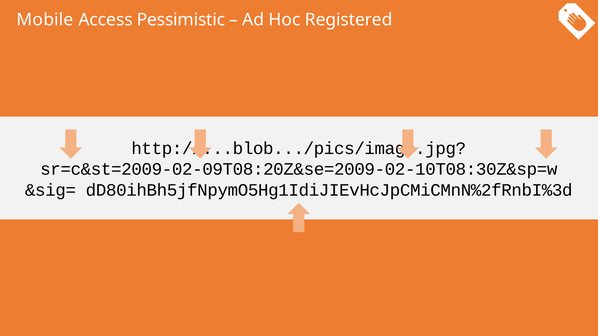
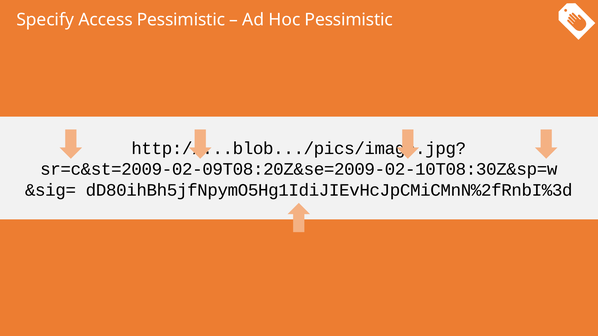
Mobile: Mobile -> Specify (45, 20)
Hoc Registered: Registered -> Pessimistic (349, 20)
